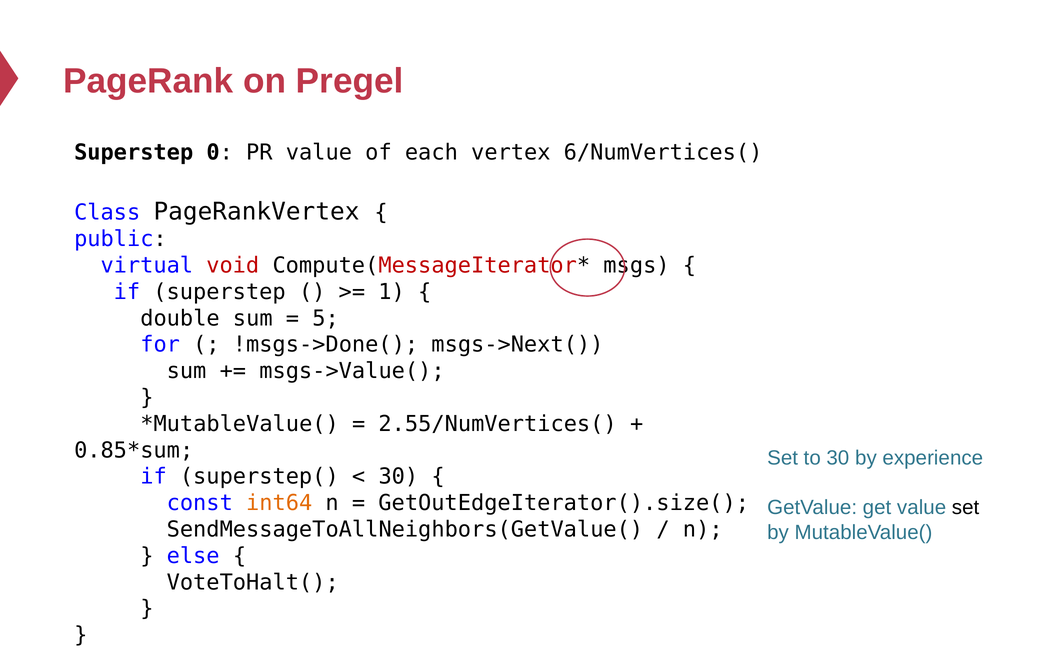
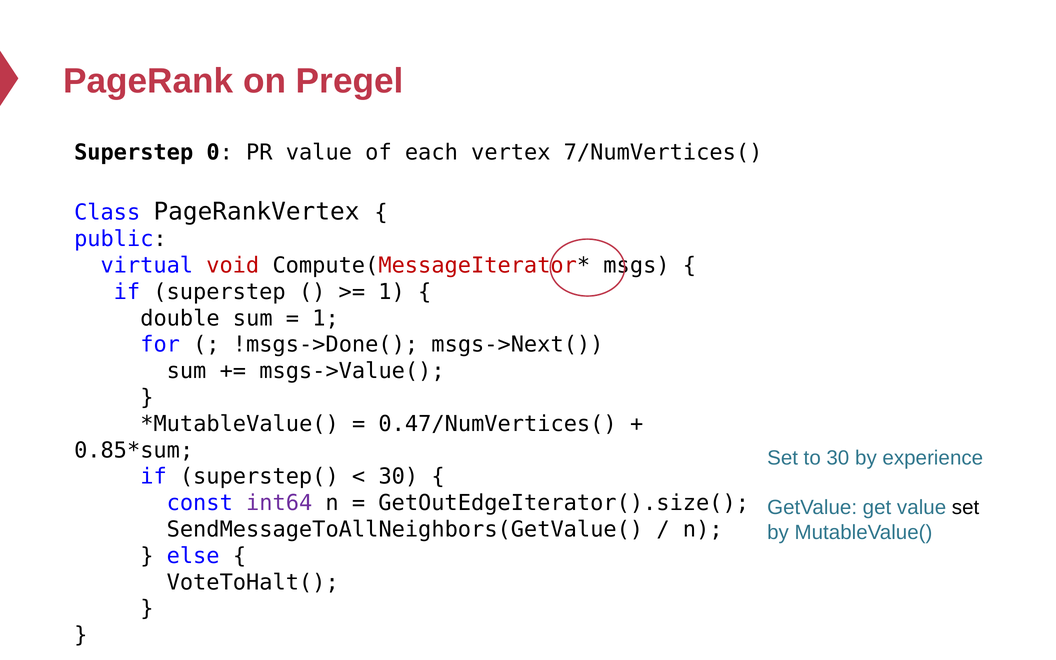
6/NumVertices(: 6/NumVertices( -> 7/NumVertices( (663, 153)
5: 5 -> 1 (326, 318)
2.55/NumVertices(: 2.55/NumVertices( -> 0.47/NumVertices( (498, 424)
int64 colour: orange -> purple (279, 503)
